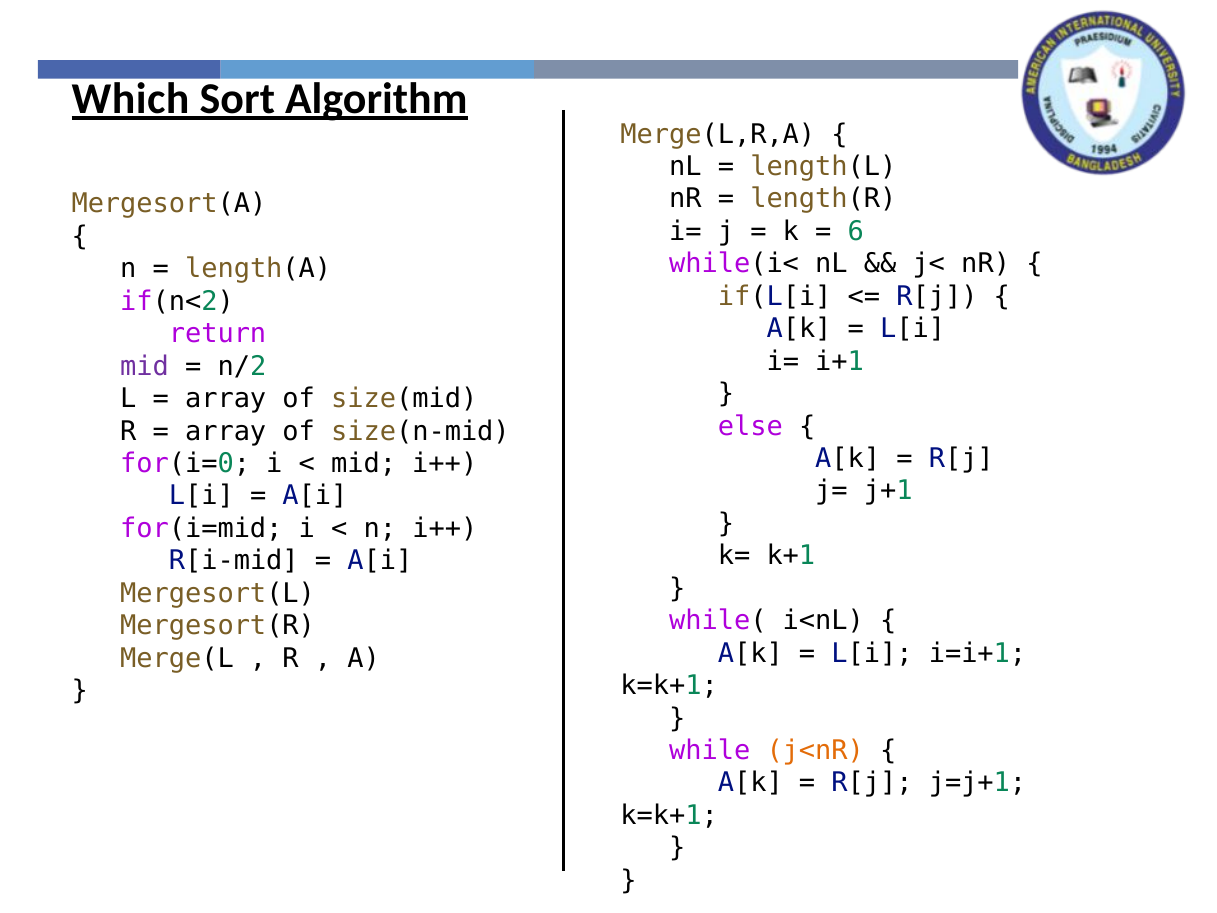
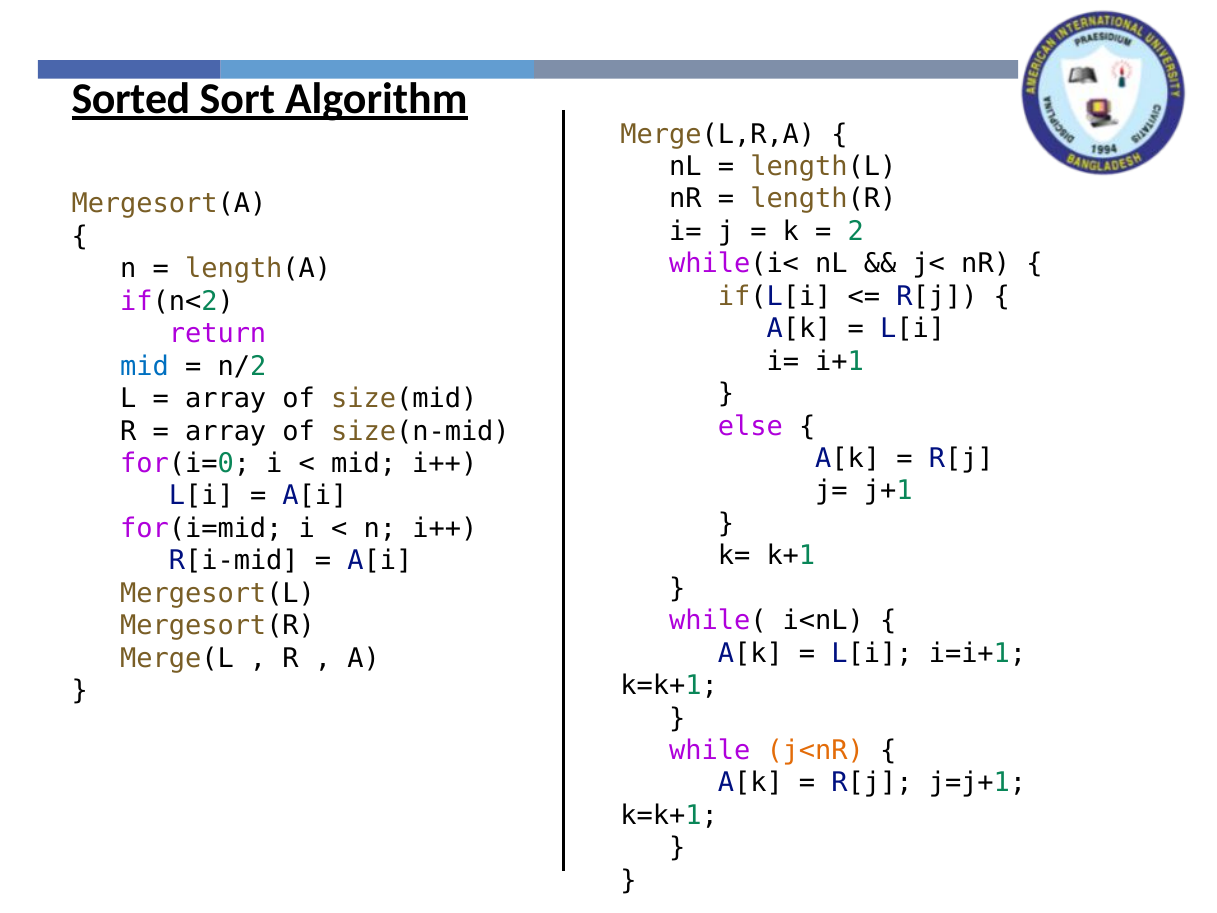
Which: Which -> Sorted (131, 99)
6: 6 -> 2 (856, 231)
mid colour: purple -> blue (145, 366)
